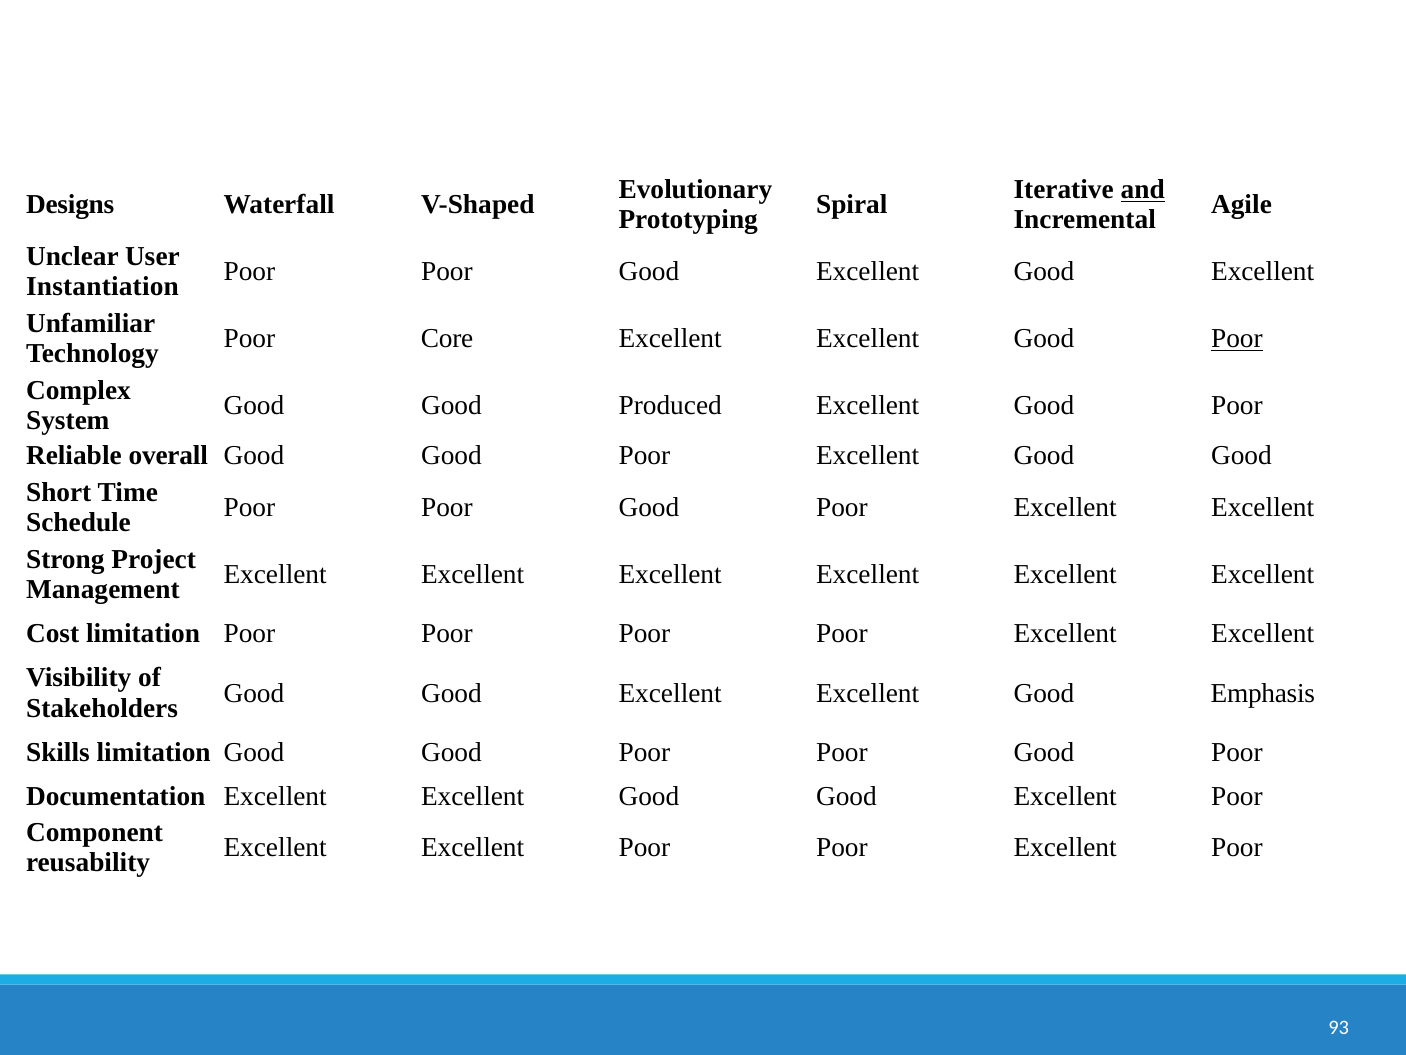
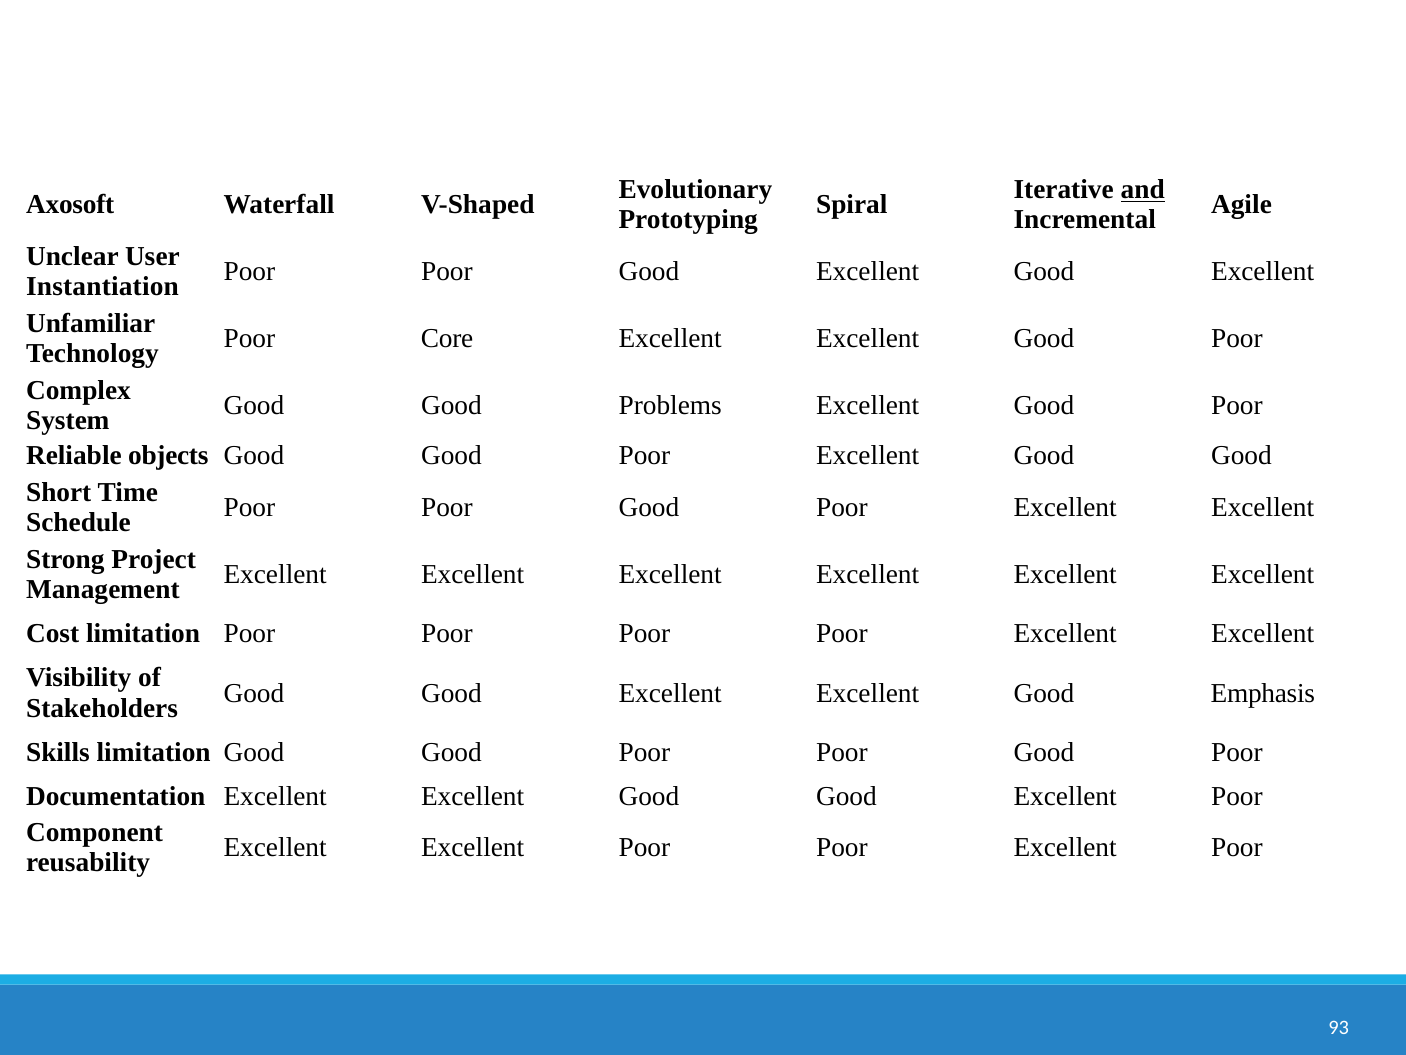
Designs: Designs -> Axosoft (70, 205)
Poor underline: present -> none (1237, 339)
Produced: Produced -> Problems (670, 405)
overall: overall -> objects (168, 456)
